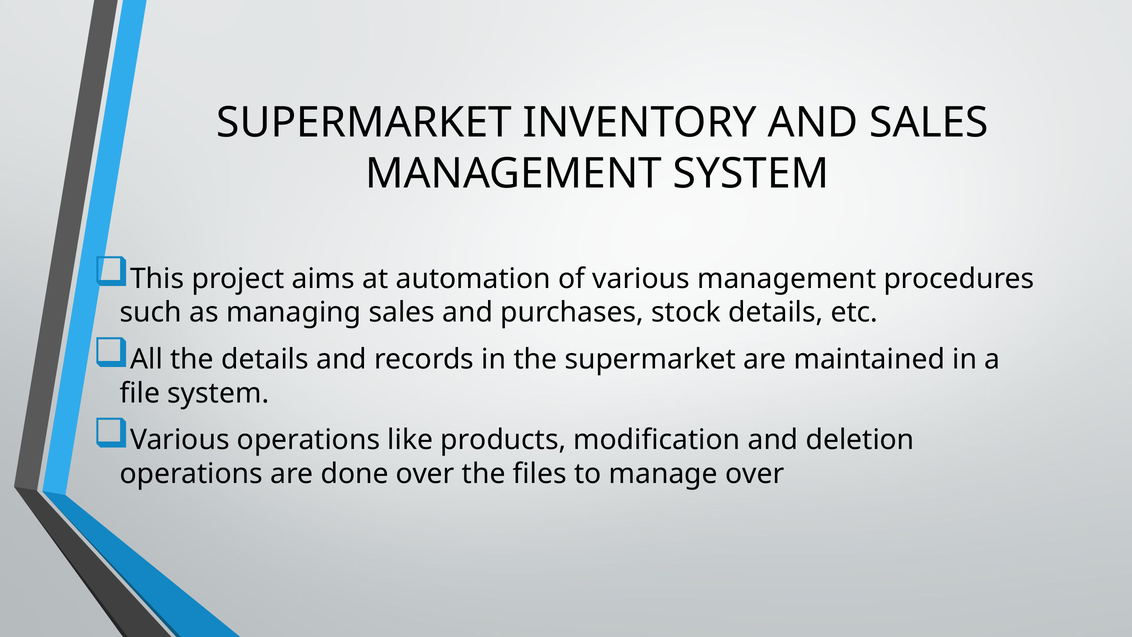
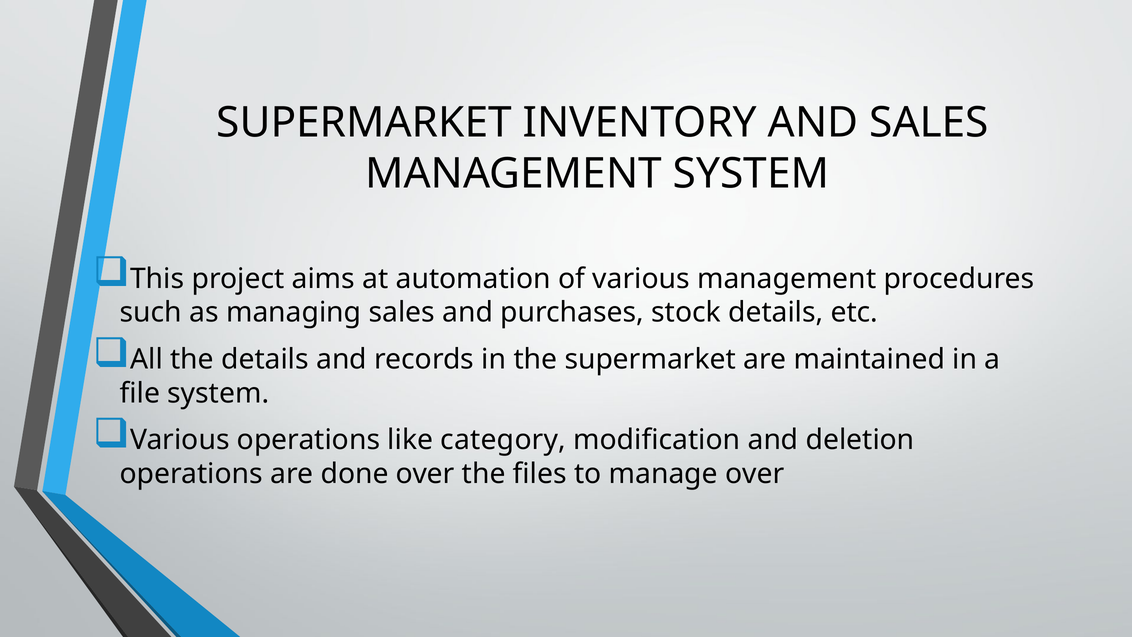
products: products -> category (503, 440)
